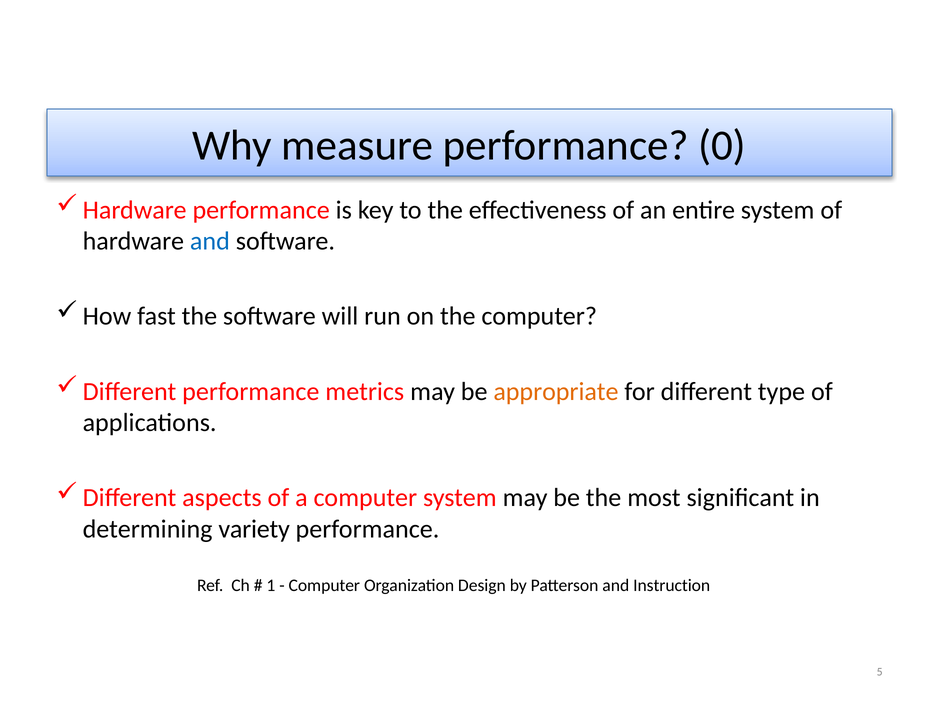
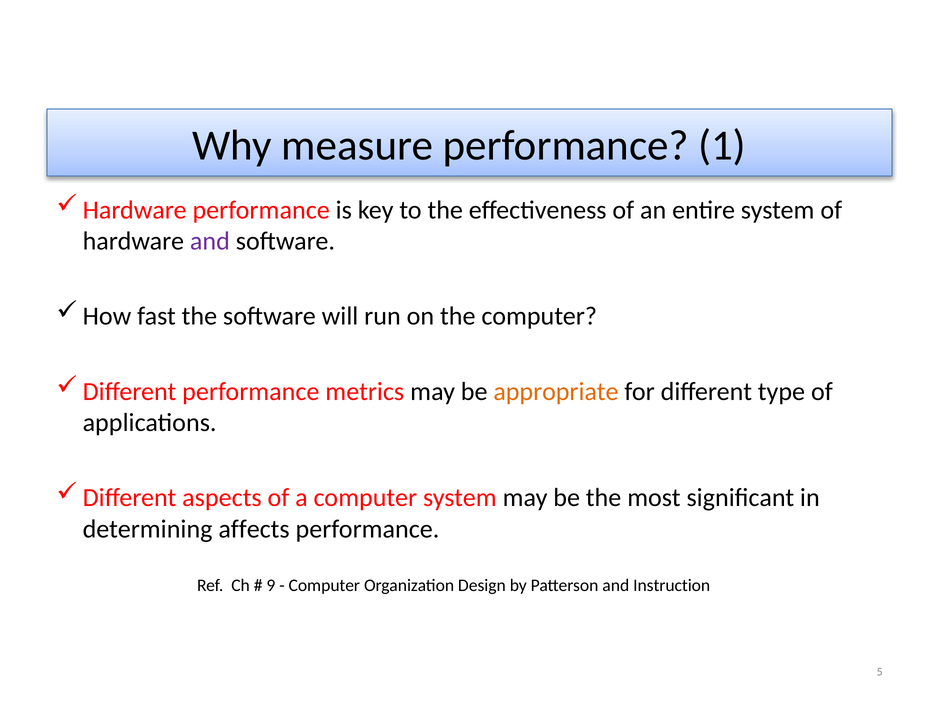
0: 0 -> 1 (722, 146)
and colour: blue -> purple (210, 241)
variety: variety -> affects (254, 529)
1: 1 -> 9 (271, 586)
